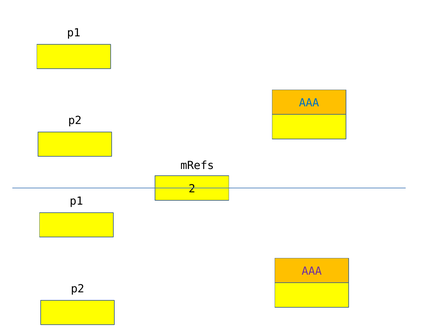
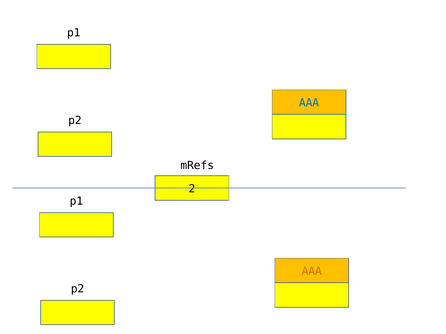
AAA colour: purple -> orange (312, 272)
